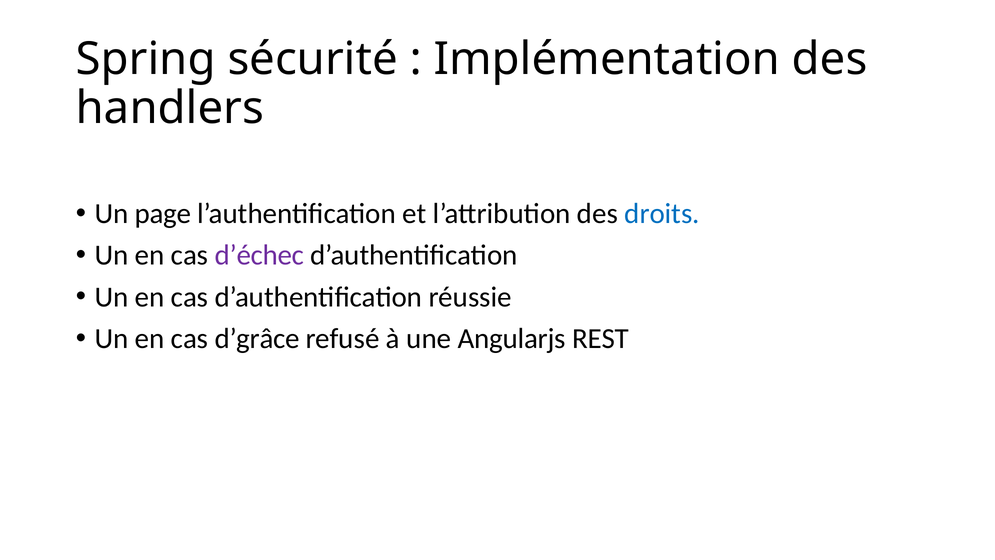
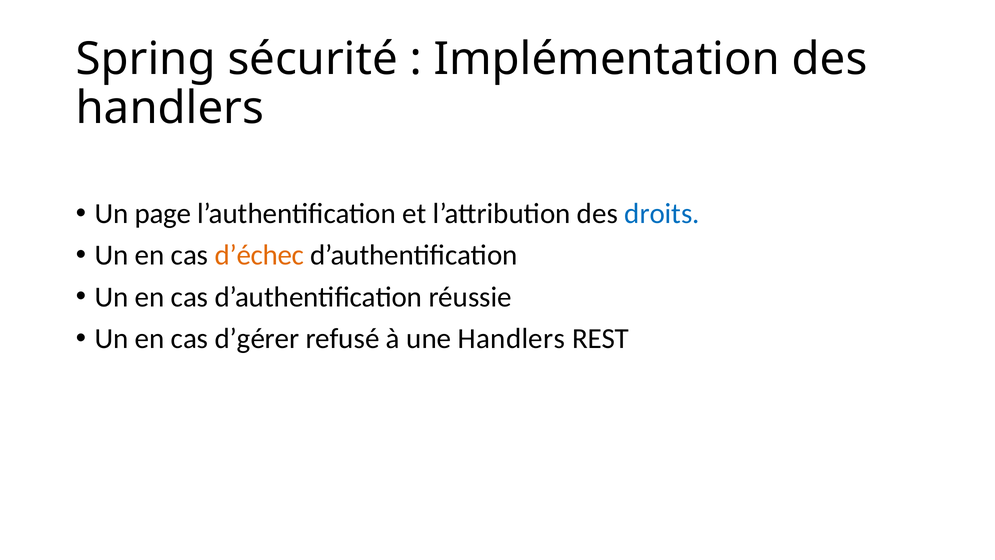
d’échec colour: purple -> orange (259, 255)
d’grâce: d’grâce -> d’gérer (257, 339)
une Angularjs: Angularjs -> Handlers (511, 339)
